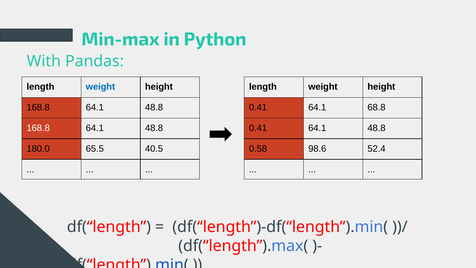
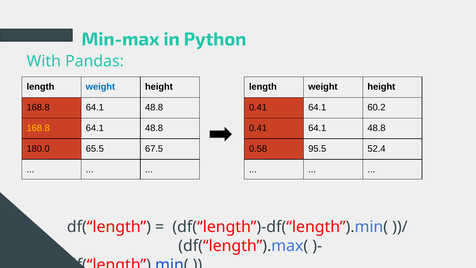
68.8: 68.8 -> 60.2 (376, 107)
168.8 colour: white -> yellow (38, 128)
40.5: 40.5 -> 67.5 (154, 149)
98.6: 98.6 -> 95.5 (317, 149)
